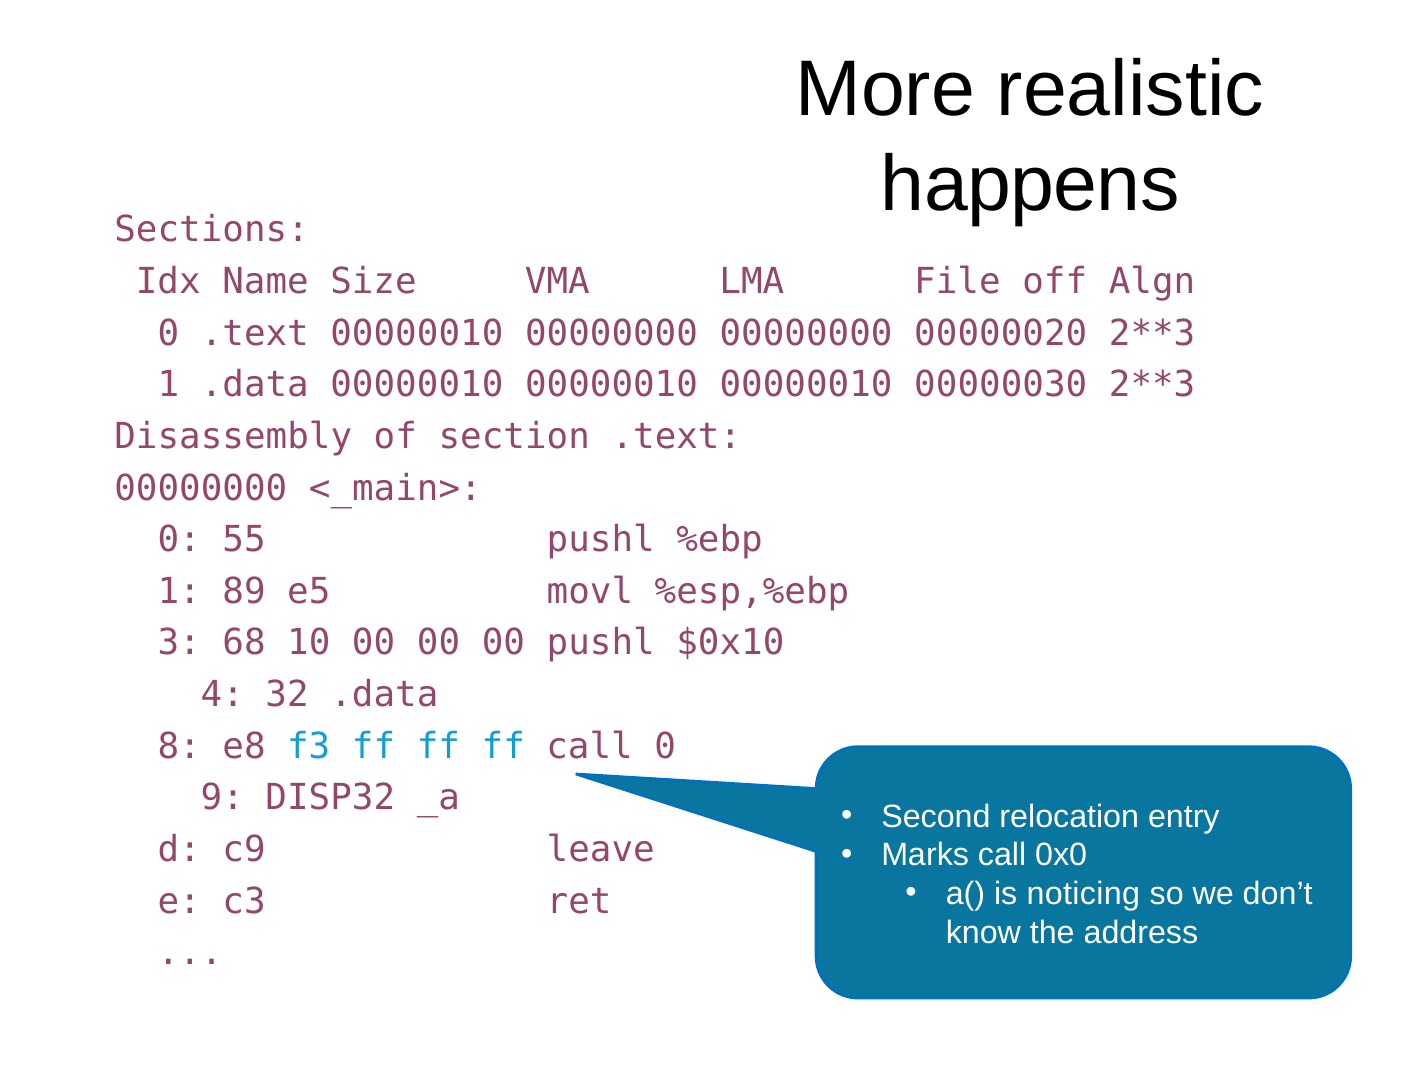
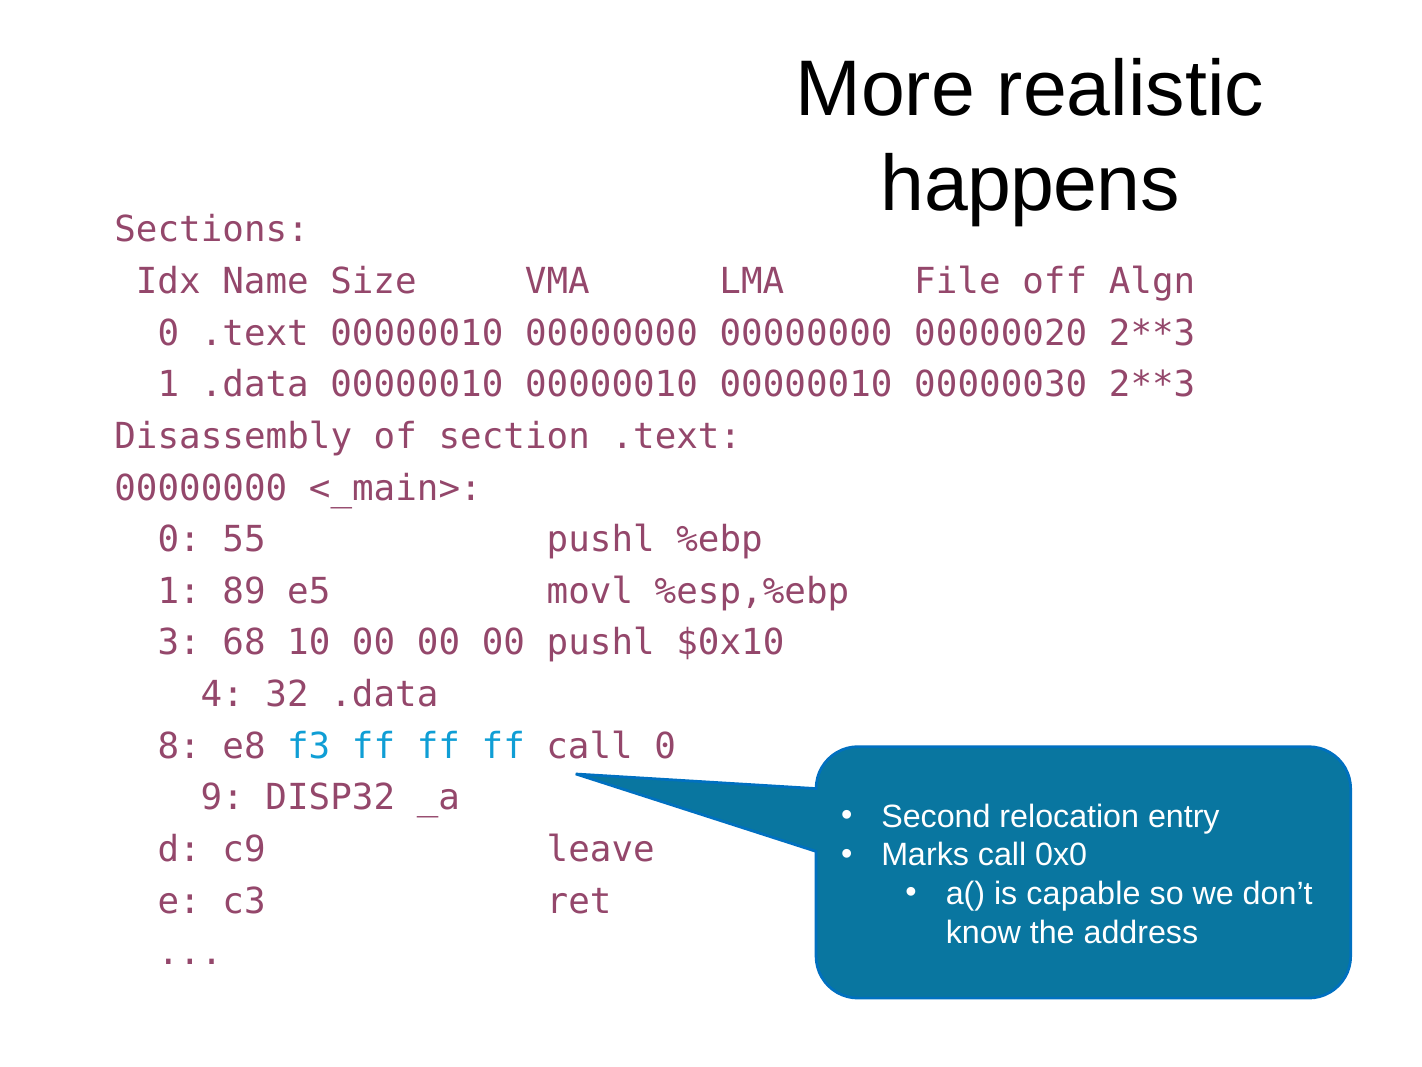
noticing: noticing -> capable (1083, 893)
